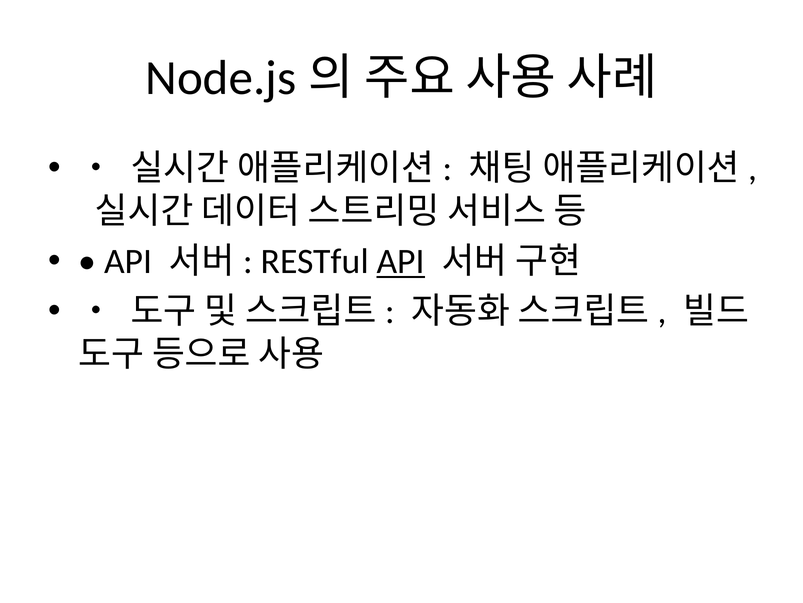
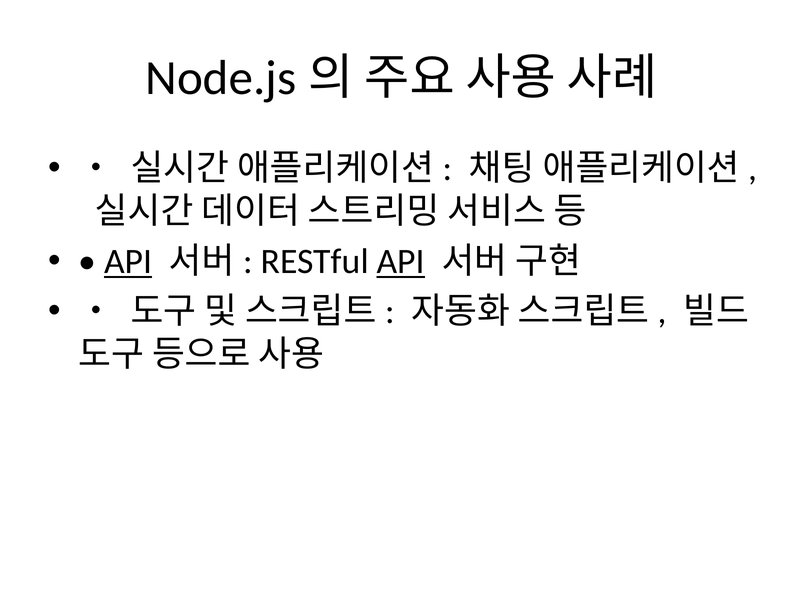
API underline: none -> present (128, 261)
